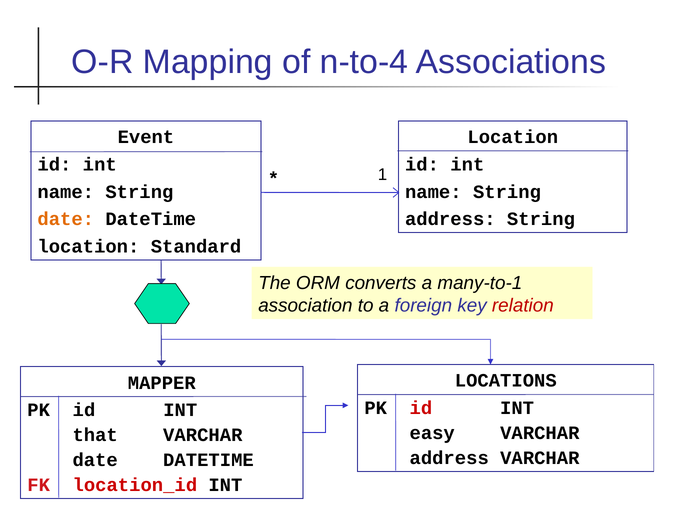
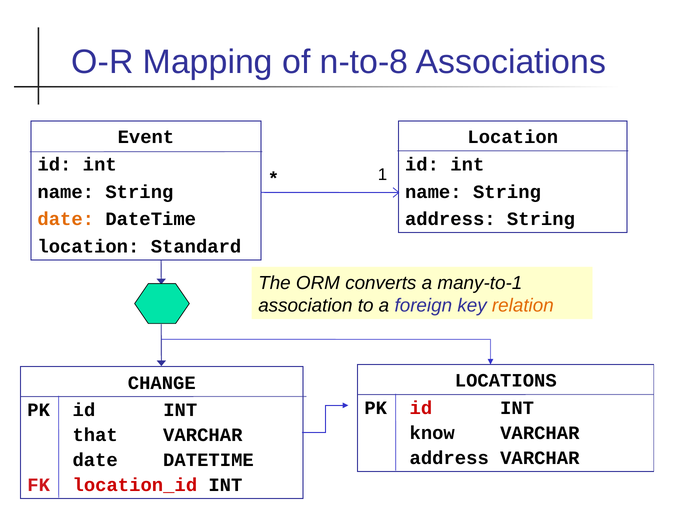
n-to-4: n-to-4 -> n-to-8 (364, 62)
relation colour: red -> orange (523, 305)
MAPPER: MAPPER -> CHANGE (162, 382)
easy: easy -> know (432, 433)
